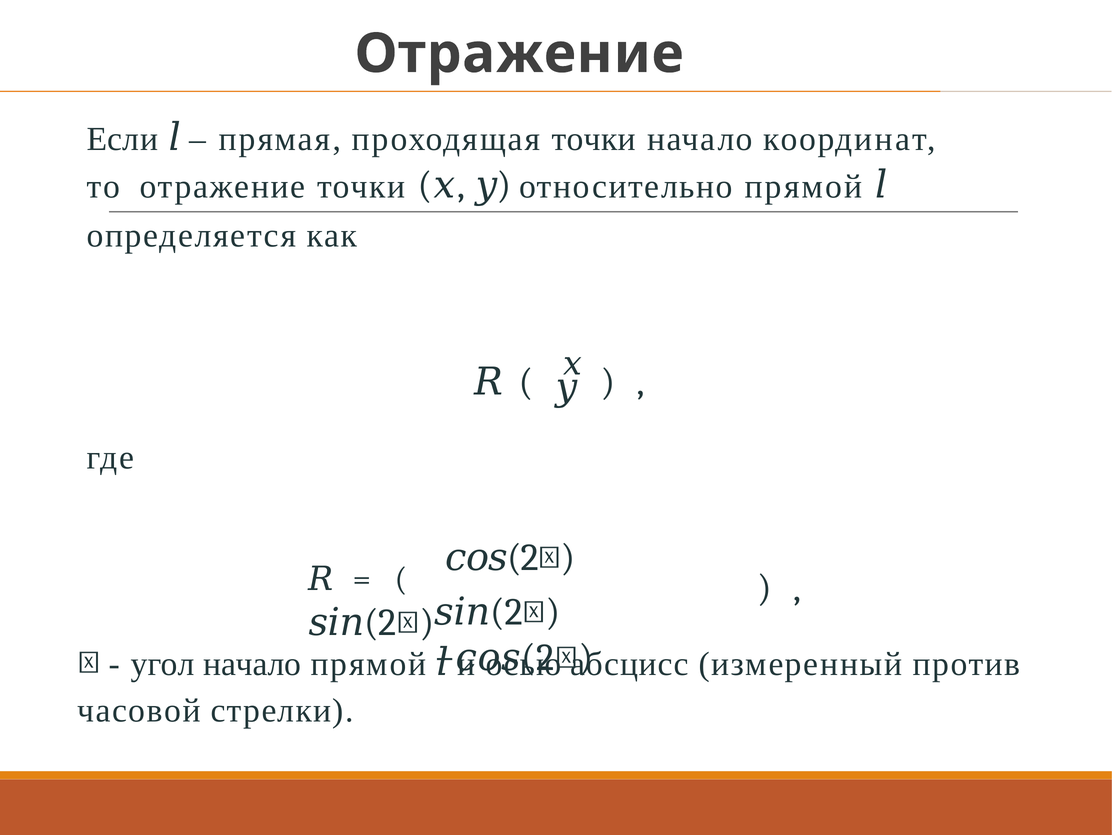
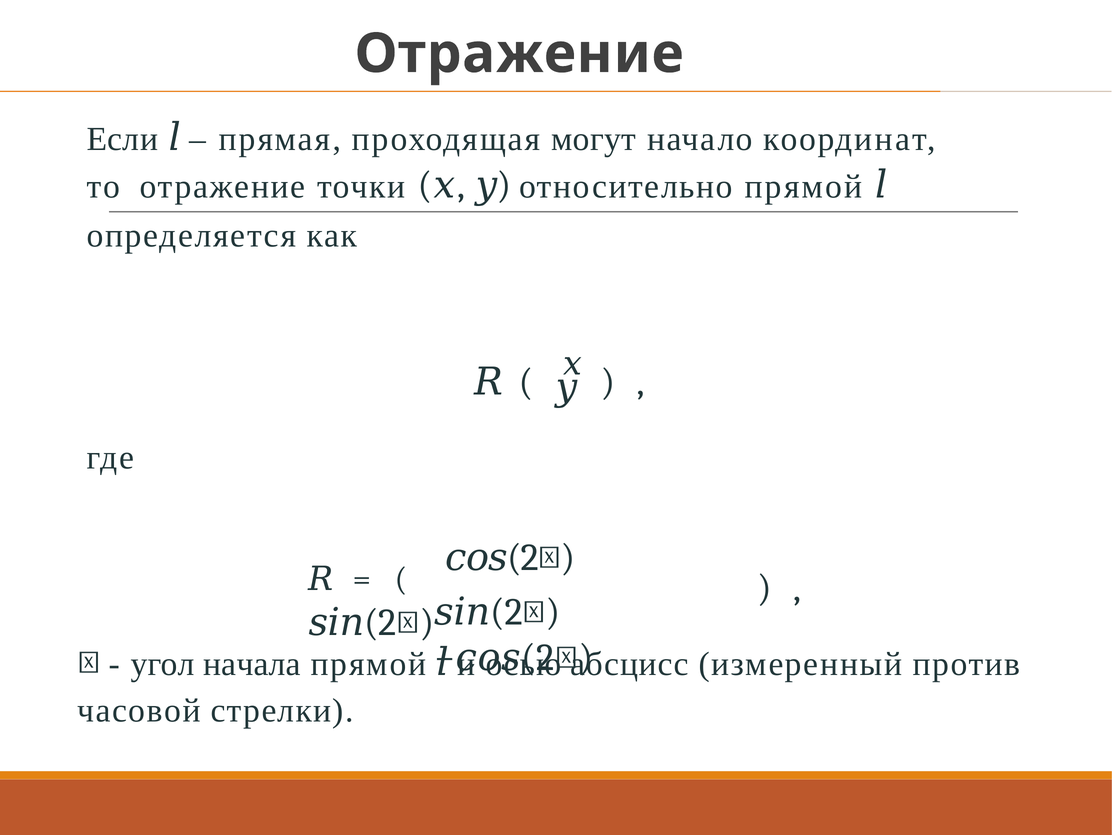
проходящая точки: точки -> могут (594, 139)
угол начало: начало -> начала (252, 664)
